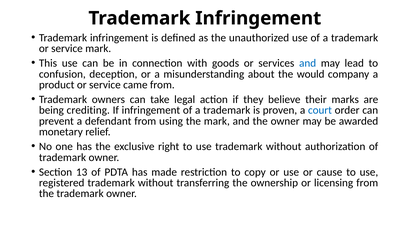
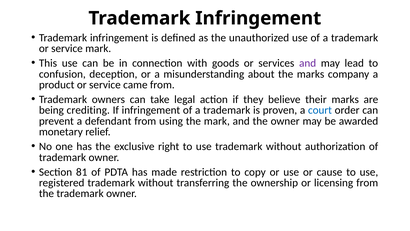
and colour: blue -> purple (308, 63)
the would: would -> marks (311, 74)
13: 13 -> 81 (82, 172)
